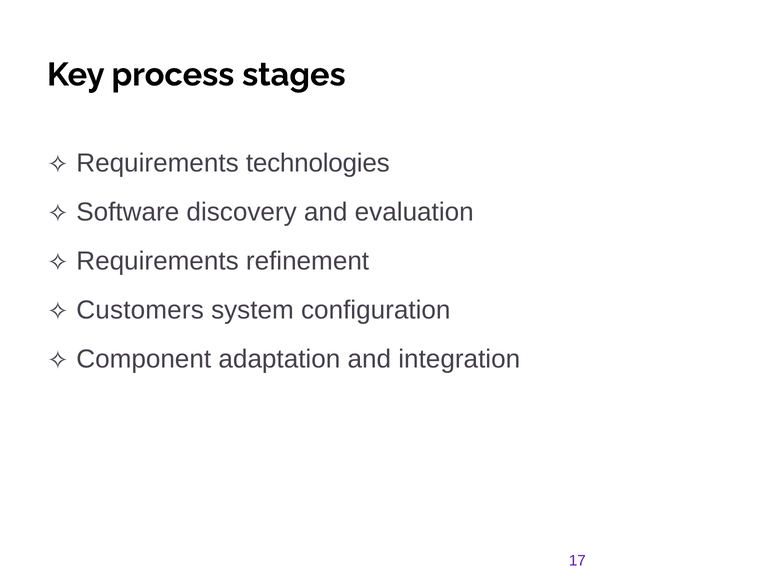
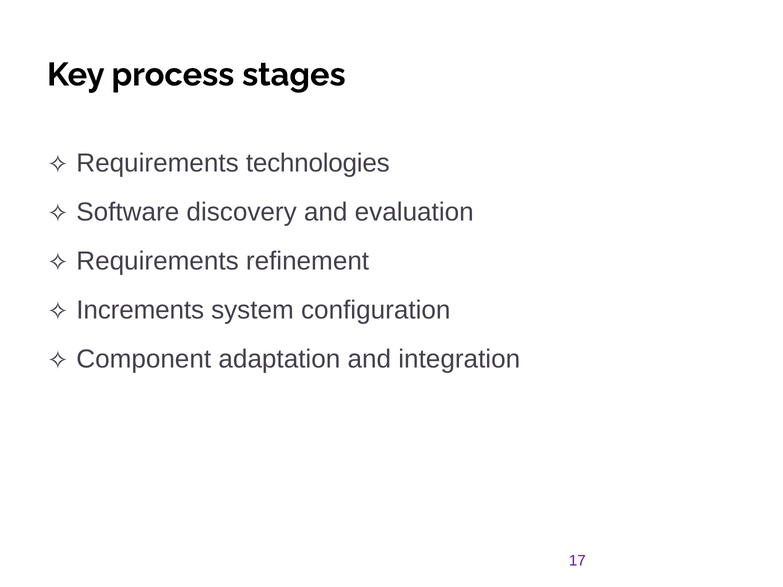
Customers: Customers -> Increments (140, 310)
